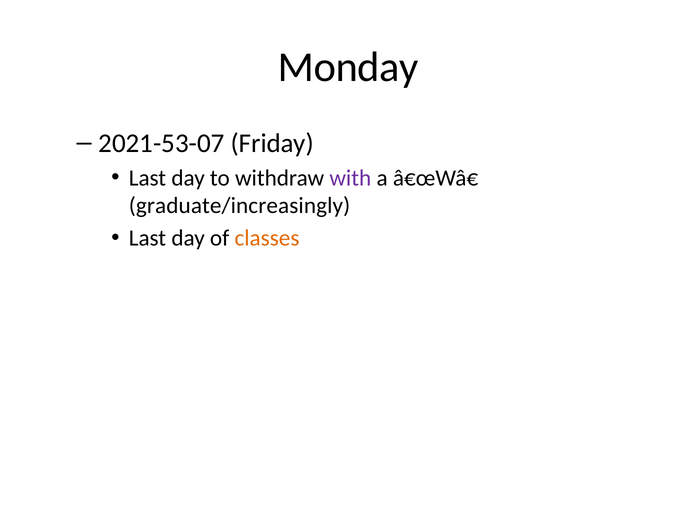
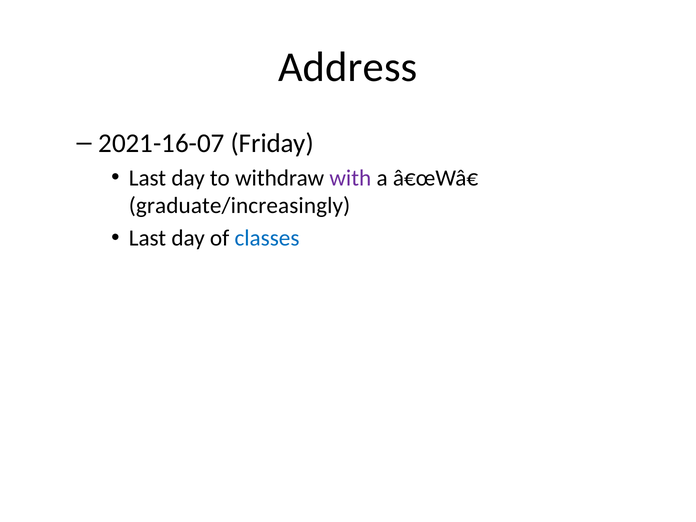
Monday: Monday -> Address (348, 67)
2021-53-07: 2021-53-07 -> 2021-16-07 (161, 143)
classes colour: orange -> blue (267, 238)
